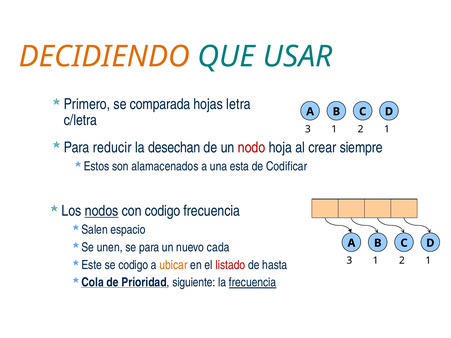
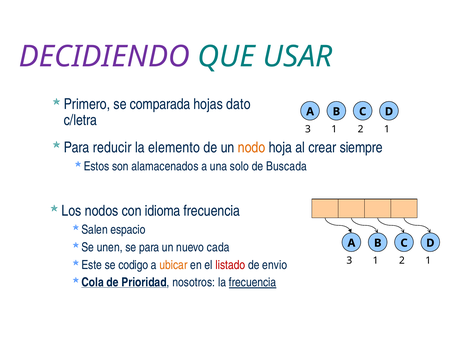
DECIDIENDO colour: orange -> purple (104, 57)
letra: letra -> dato (239, 104)
desechan: desechan -> elemento (174, 148)
nodo colour: red -> orange (252, 148)
esta: esta -> solo (239, 166)
Codificar: Codificar -> Buscada (287, 166)
nodos underline: present -> none (102, 211)
con codigo: codigo -> idioma (163, 211)
hasta: hasta -> envio (275, 265)
siguiente: siguiente -> nosotros (194, 283)
